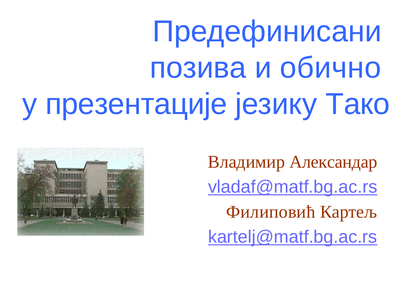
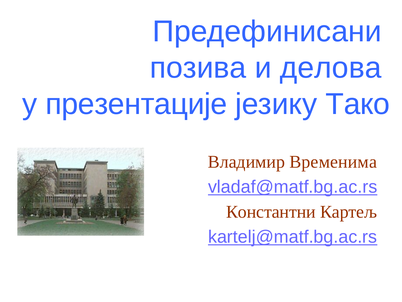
обично: обично -> делова (331, 68)
Александар: Александар -> Временима (333, 162)
Филиповић: Филиповић -> Константни (271, 212)
